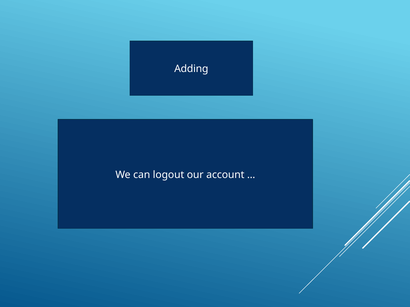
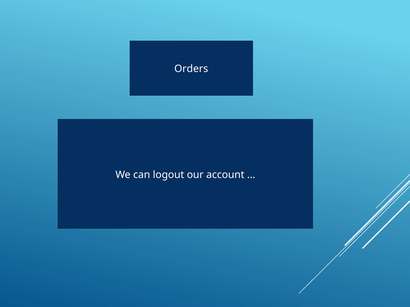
Adding: Adding -> Orders (191, 69)
